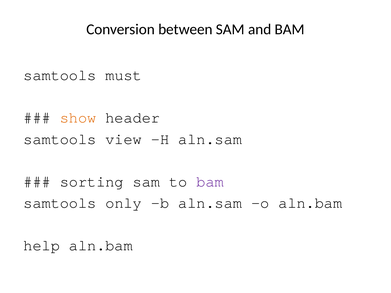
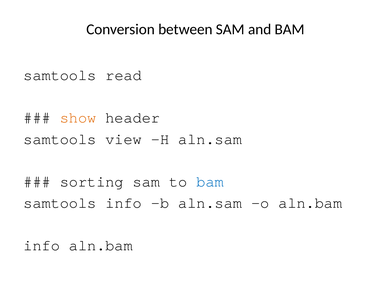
must: must -> read (124, 75)
bam colour: purple -> blue (210, 182)
samtools only: only -> info (124, 203)
help: help -> info (42, 246)
